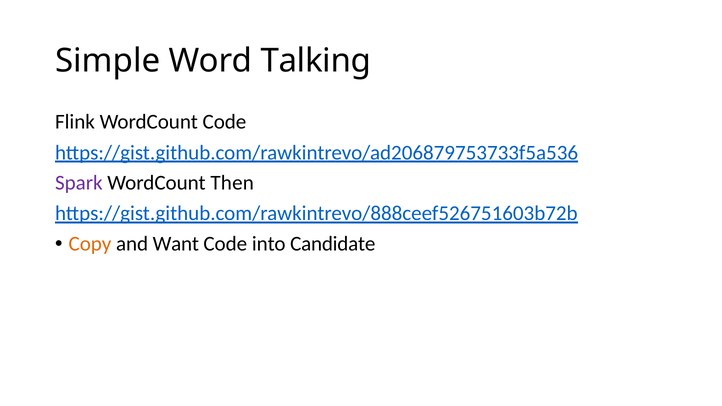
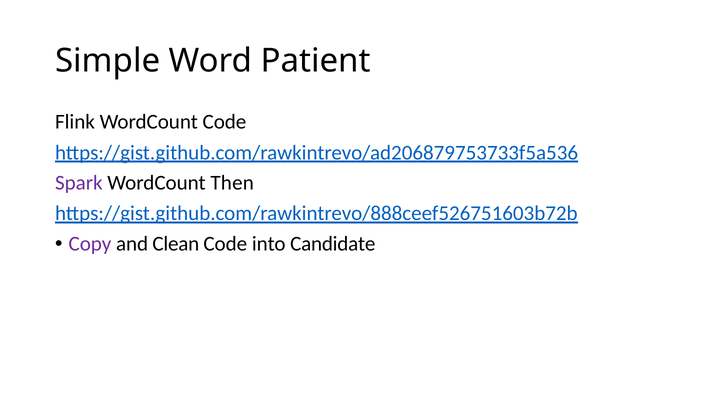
Talking: Talking -> Patient (316, 61)
Copy colour: orange -> purple (90, 244)
Want: Want -> Clean (176, 244)
